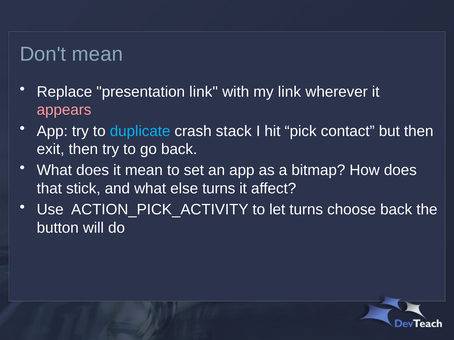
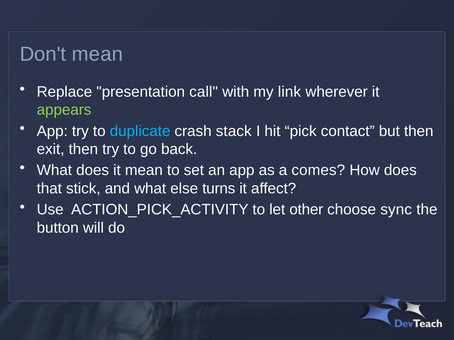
presentation link: link -> call (204, 92)
appears colour: pink -> light green (64, 110)
bitmap: bitmap -> comes (318, 171)
let turns: turns -> other (306, 210)
choose back: back -> sync (396, 210)
